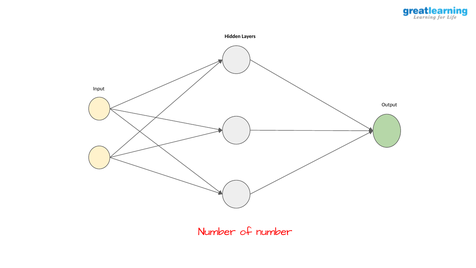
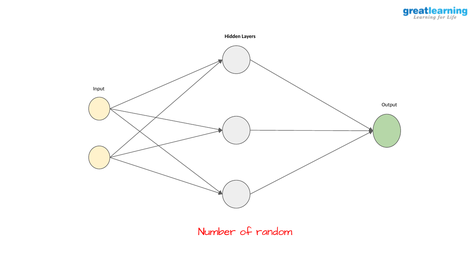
of number: number -> random (274, 231)
